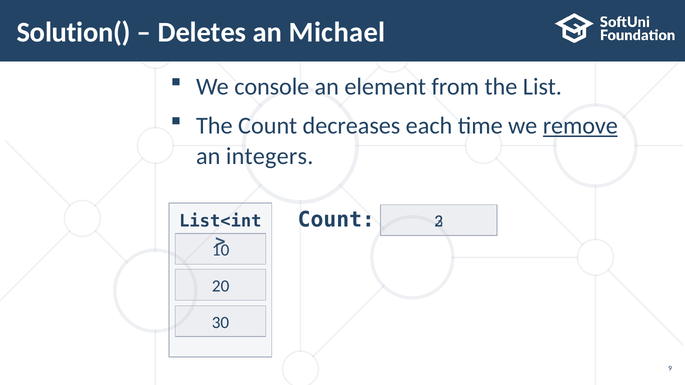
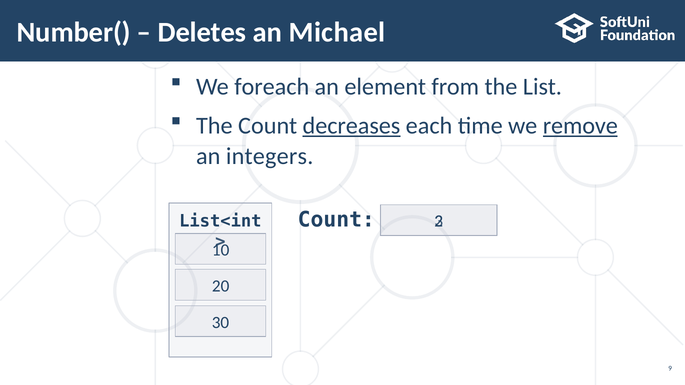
Solution(: Solution( -> Number( (74, 32)
console: console -> foreach (272, 87)
decreases underline: none -> present (351, 126)
